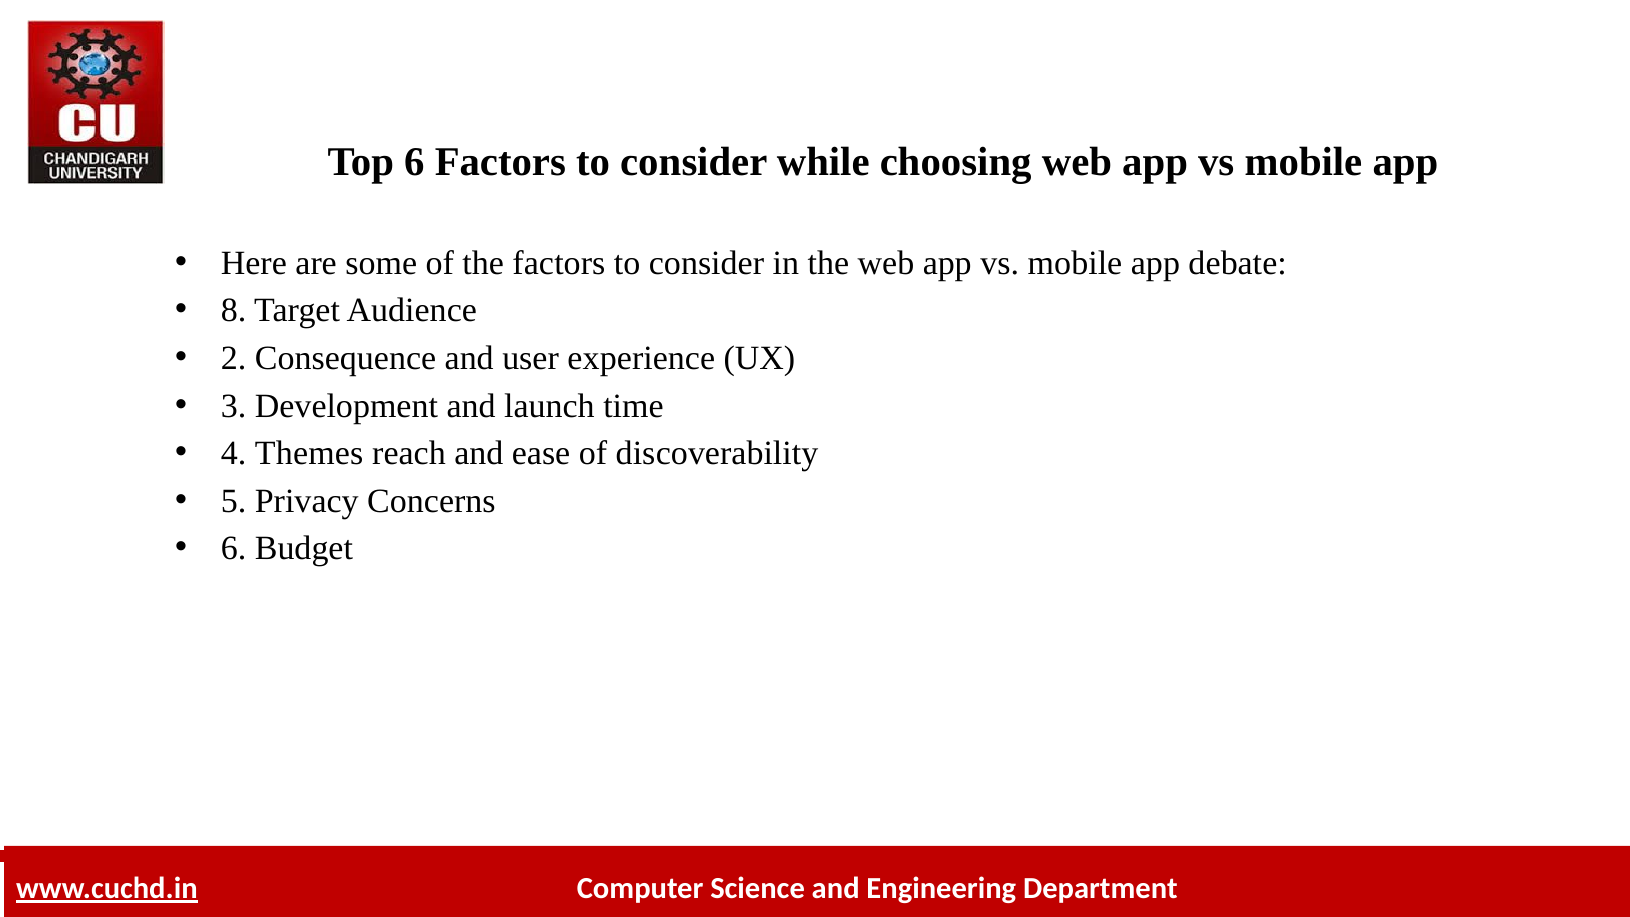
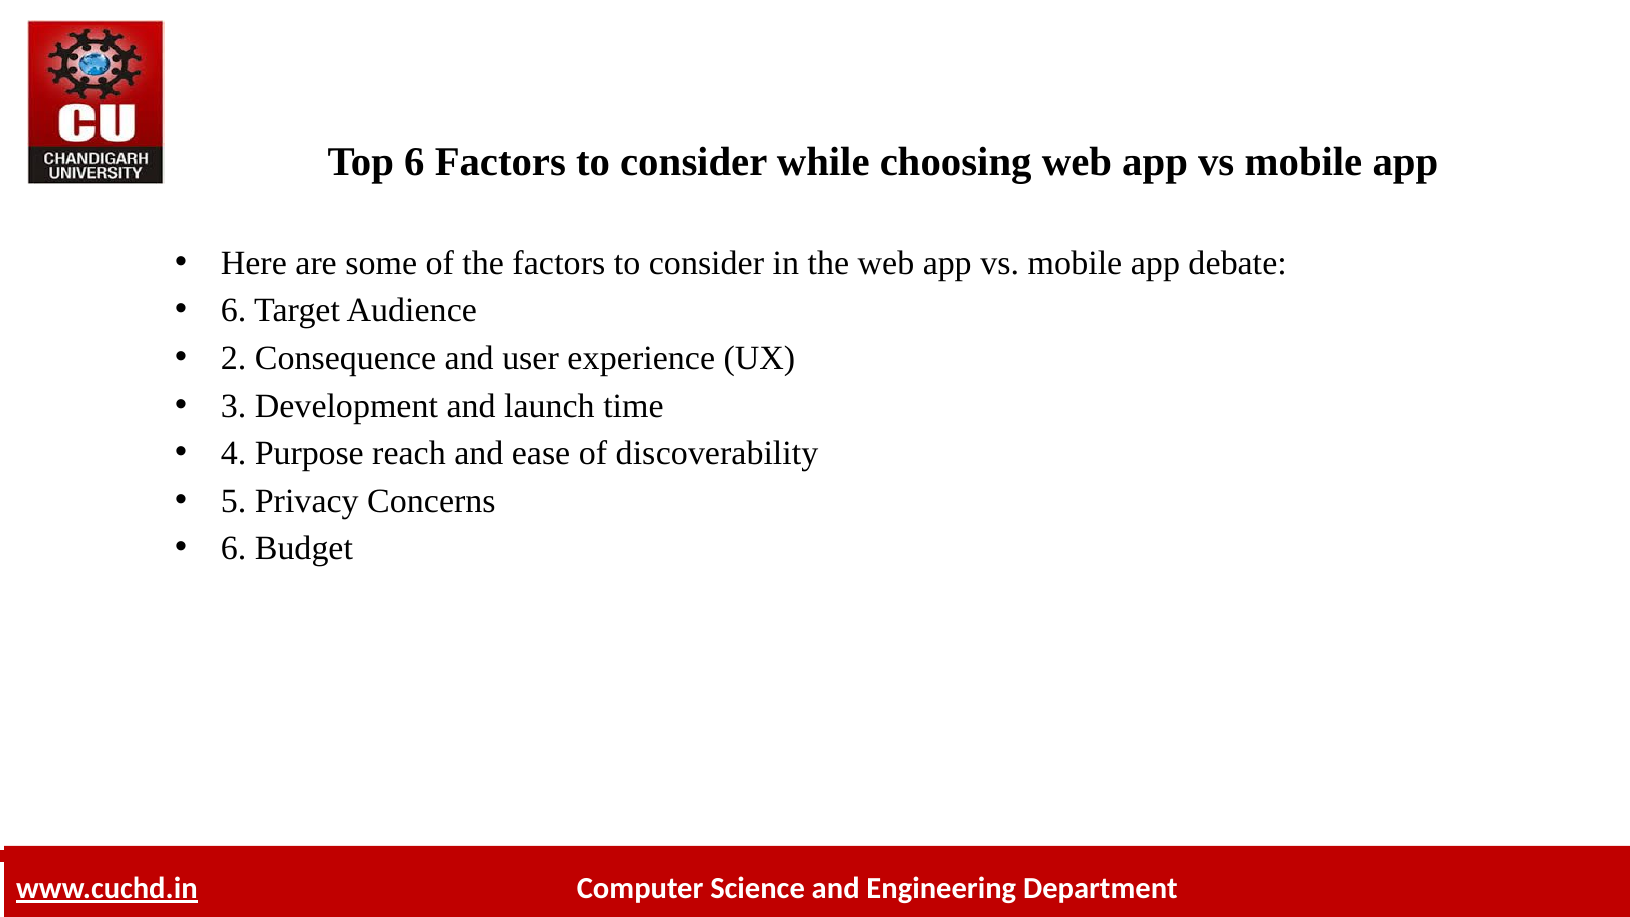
8: 8 -> 6 (234, 311)
Themes: Themes -> Purpose (309, 453)
